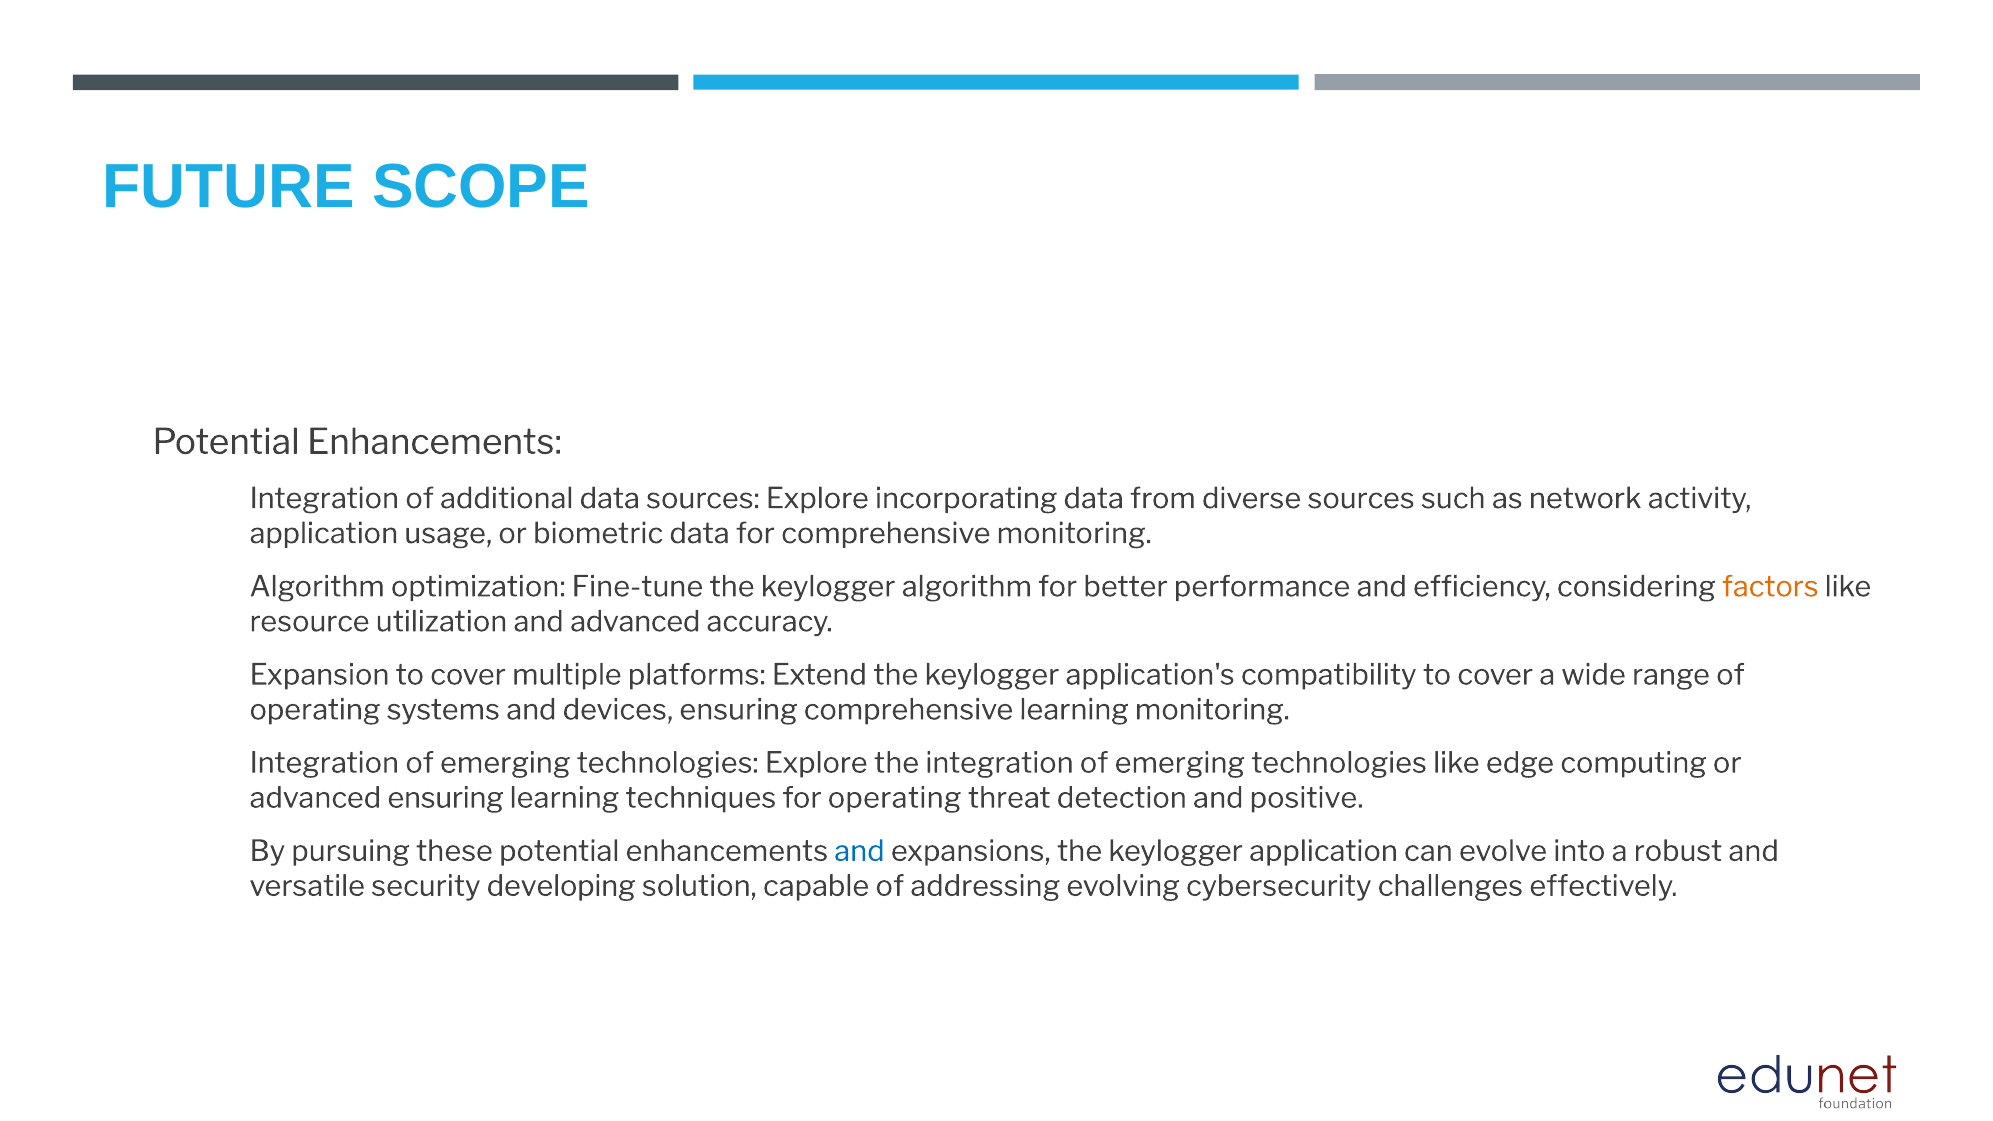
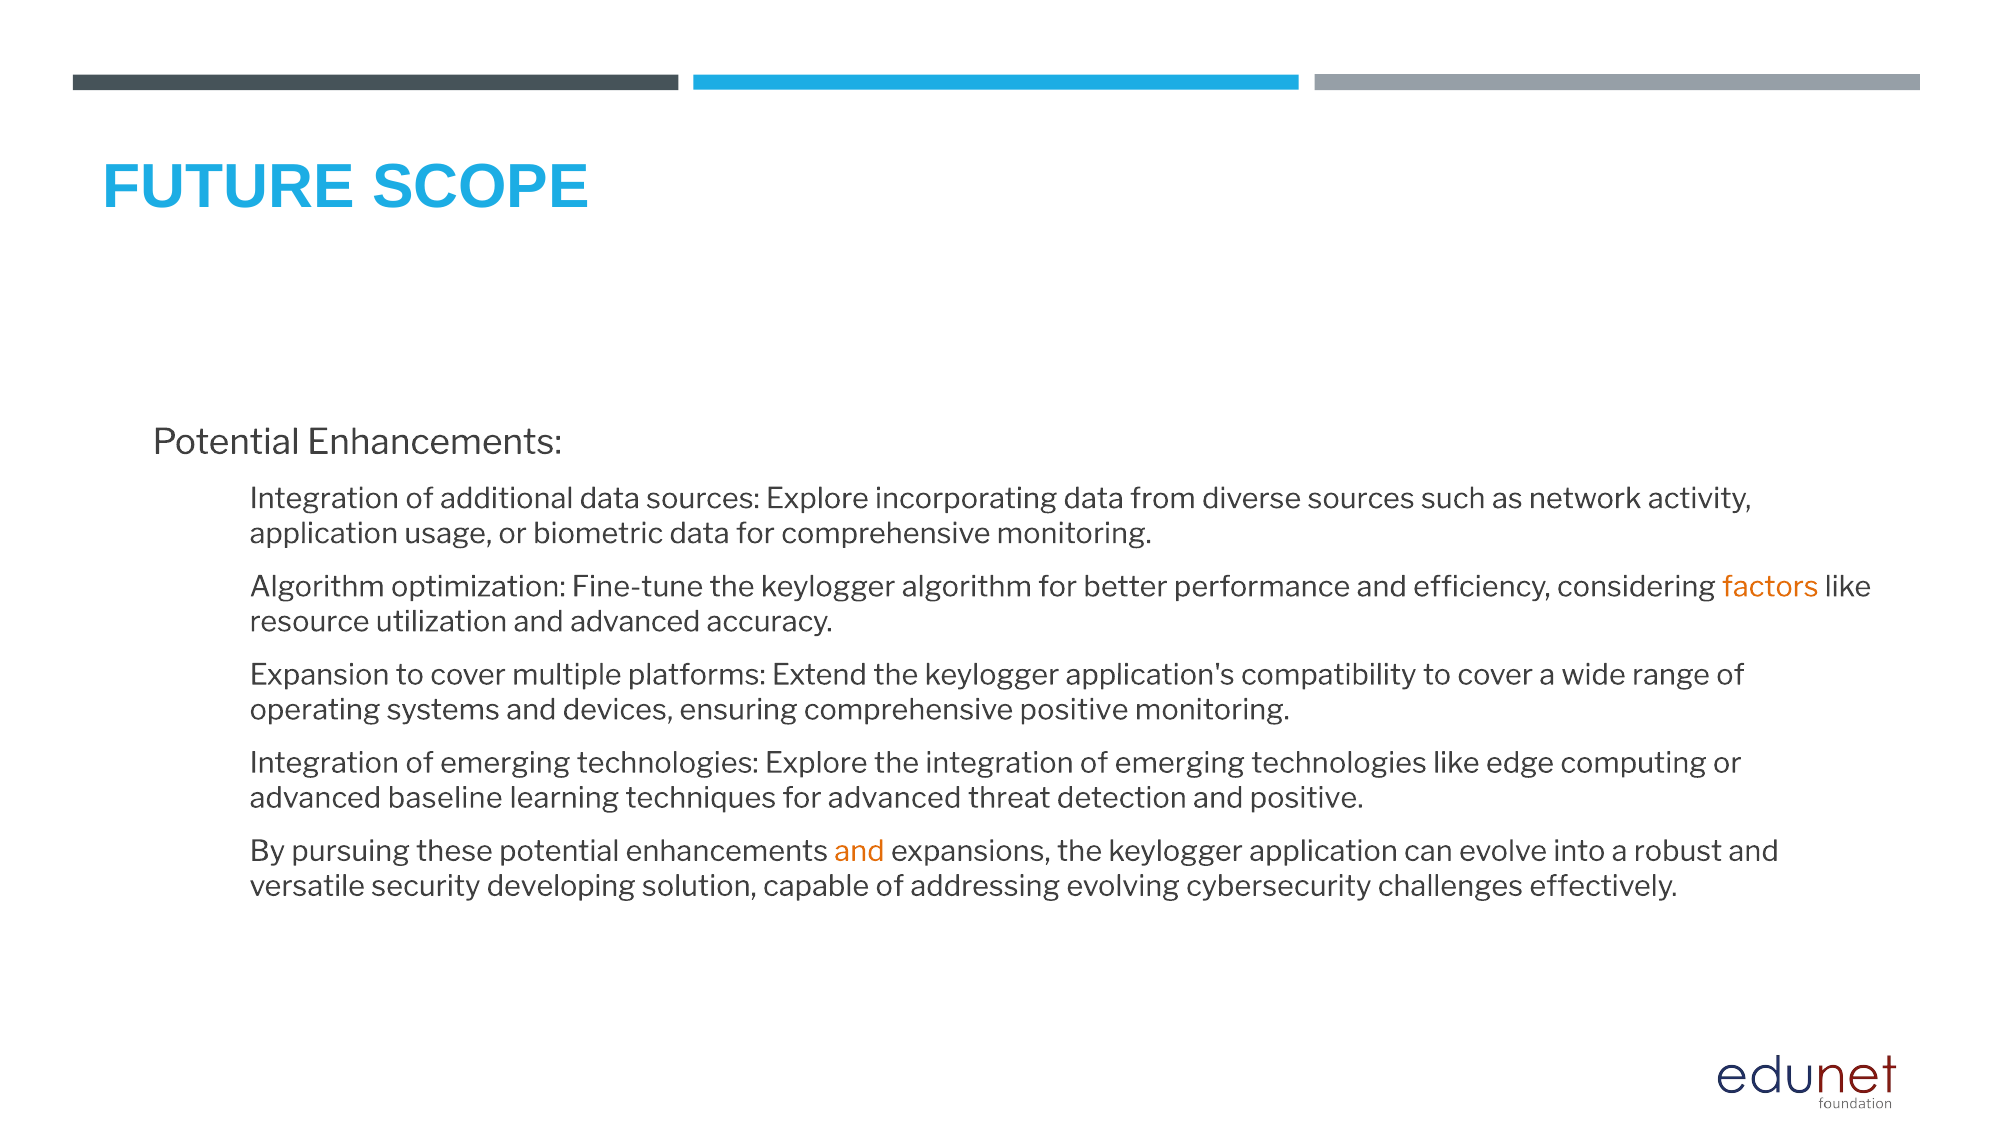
comprehensive learning: learning -> positive (1074, 710)
advanced ensuring: ensuring -> baseline (445, 798)
for operating: operating -> advanced (895, 798)
and colour: blue -> orange (859, 851)
